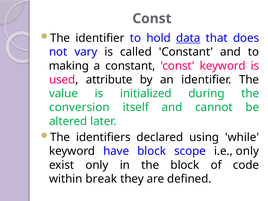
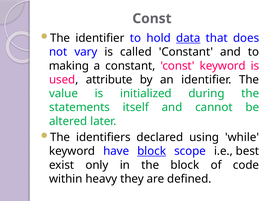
conversion: conversion -> statements (79, 107)
block underline: none -> present (152, 151)
i.e only: only -> best (247, 151)
break: break -> heavy (101, 179)
